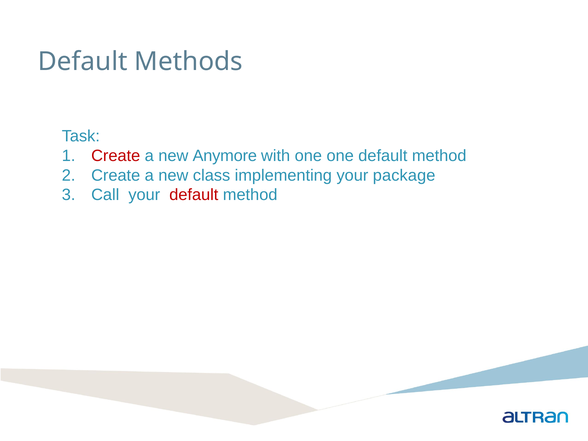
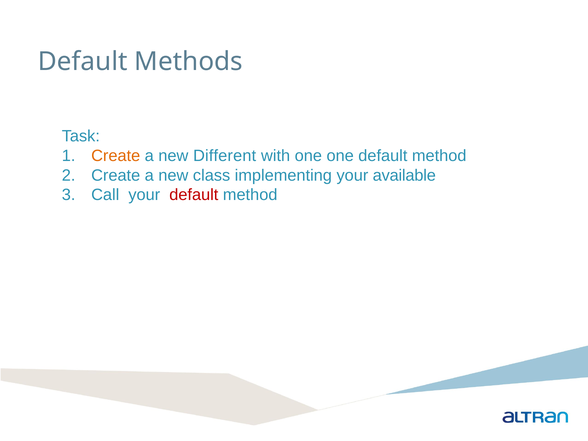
Create colour: red -> orange (116, 156)
Anymore: Anymore -> Different (225, 156)
package: package -> available (404, 175)
